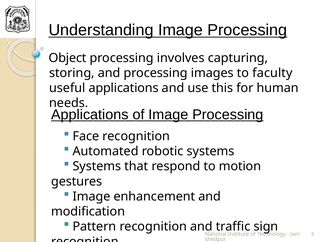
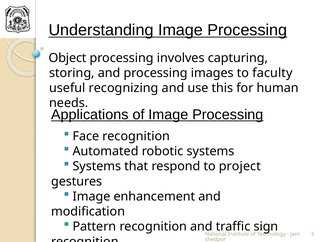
useful applications: applications -> recognizing (124, 88)
motion: motion -> project (240, 167)
